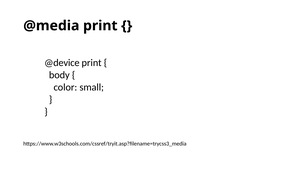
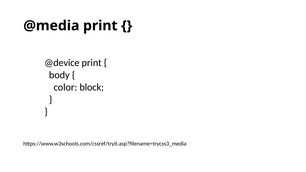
small: small -> block (92, 87)
